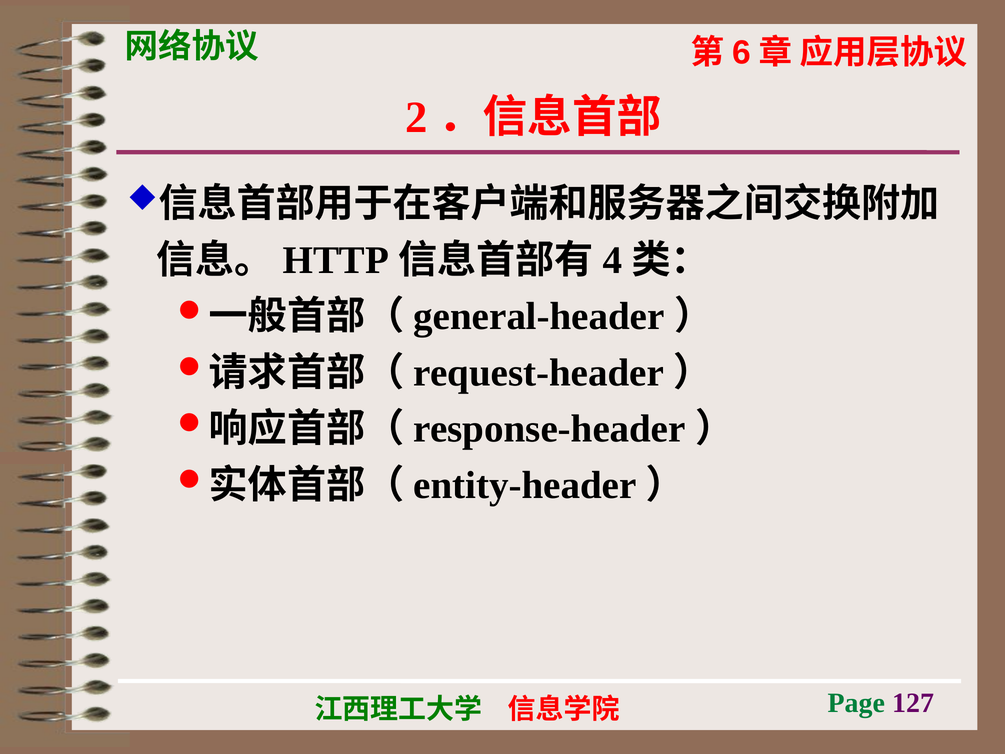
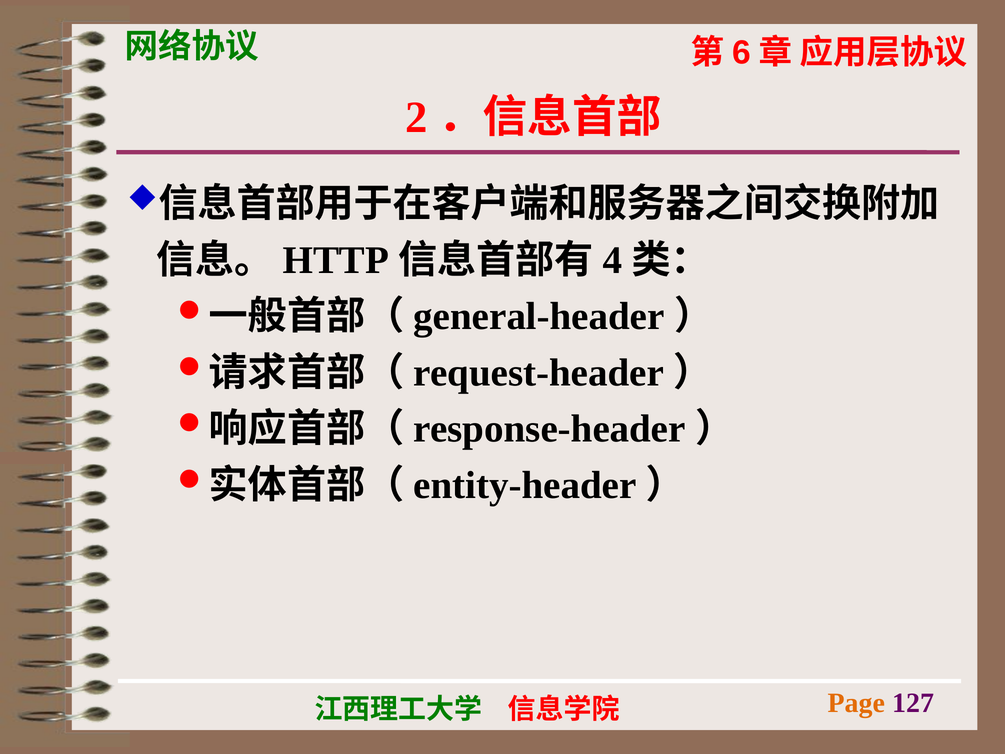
Page colour: green -> orange (857, 703)
